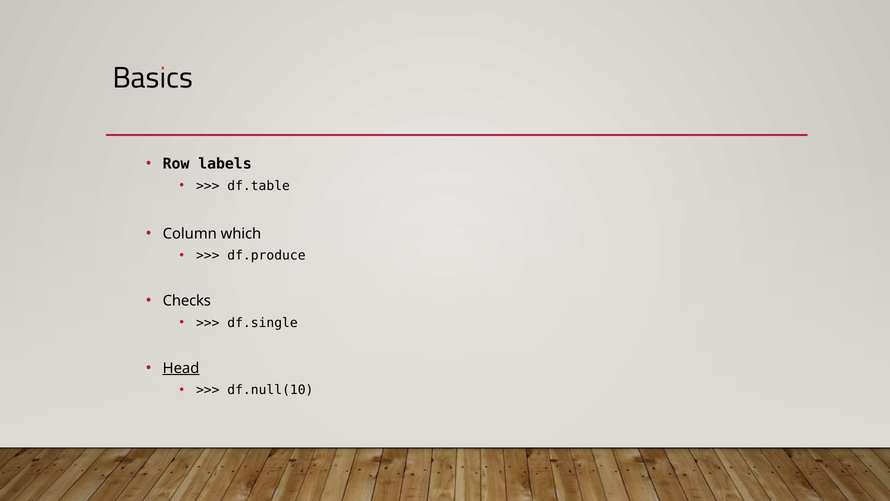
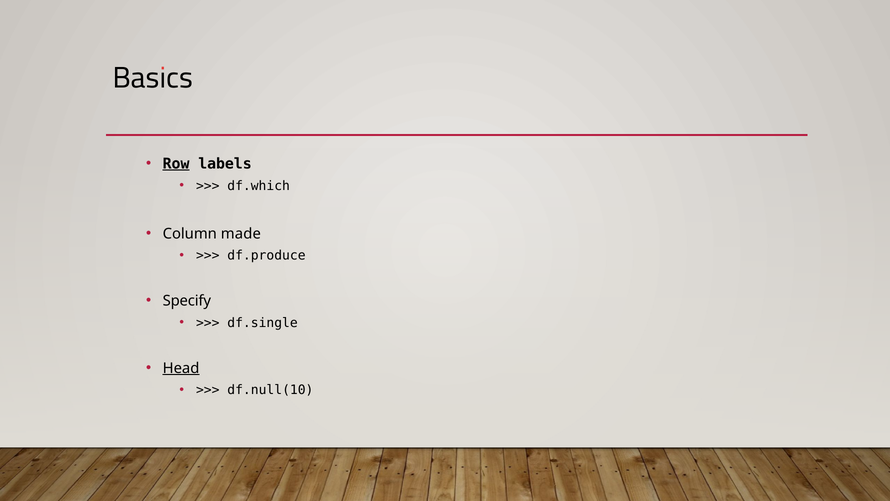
Row underline: none -> present (176, 164)
df.table: df.table -> df.which (259, 186)
which: which -> made (241, 233)
Checks: Checks -> Specify (187, 301)
